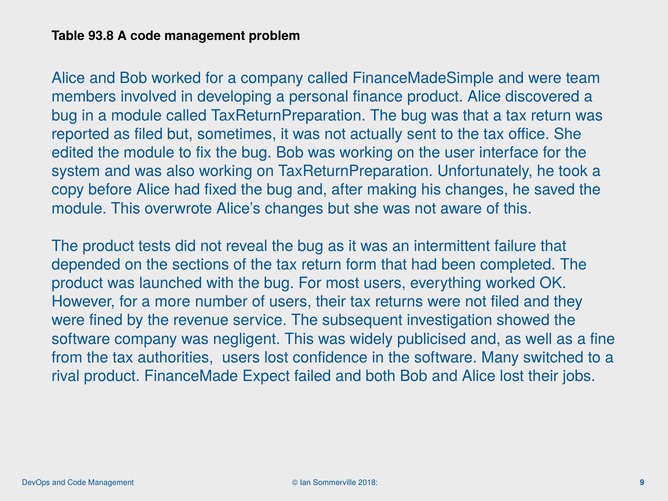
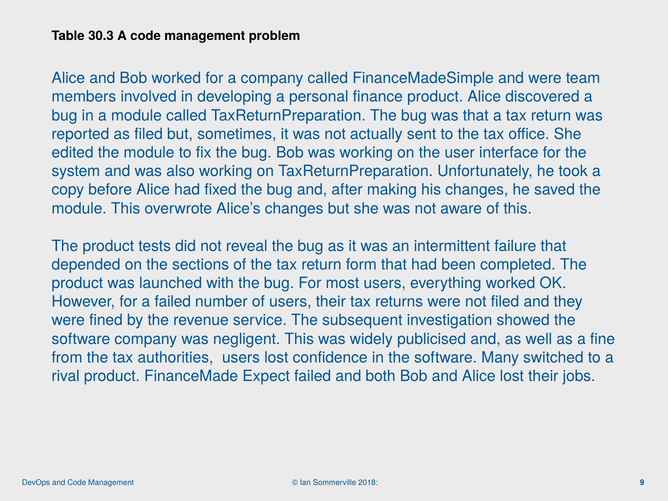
93.8: 93.8 -> 30.3 (101, 36)
a more: more -> failed (173, 302)
